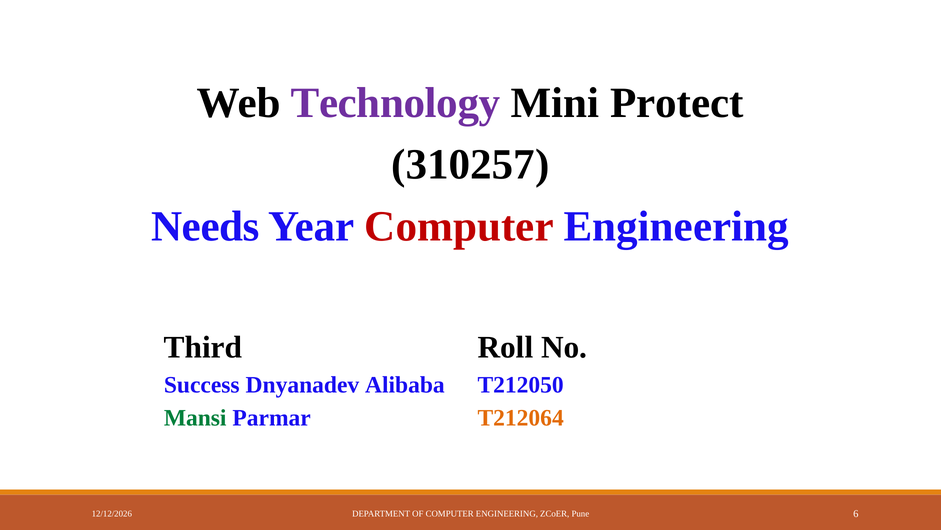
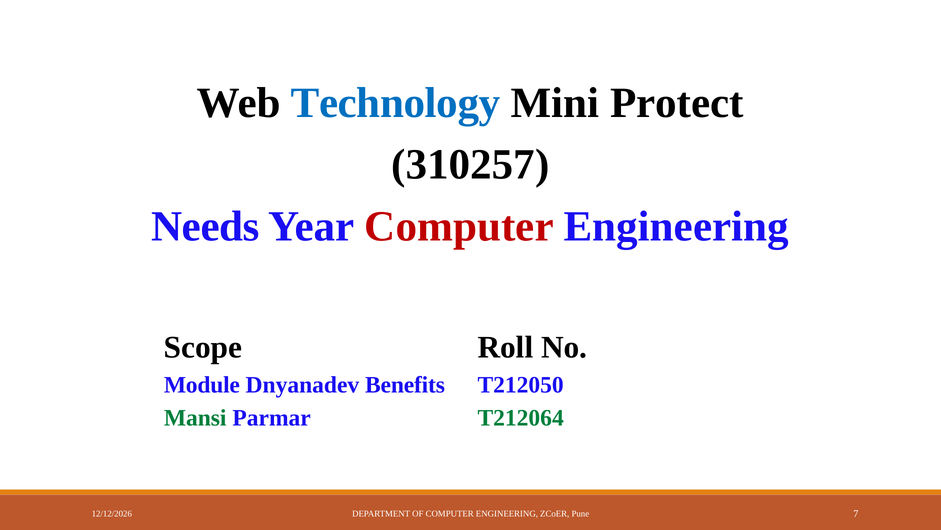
Technology colour: purple -> blue (396, 103)
Third: Third -> Scope (203, 347)
Success: Success -> Module (202, 384)
Alibaba: Alibaba -> Benefits (405, 384)
T212064 colour: orange -> green (521, 417)
6: 6 -> 7 (856, 513)
